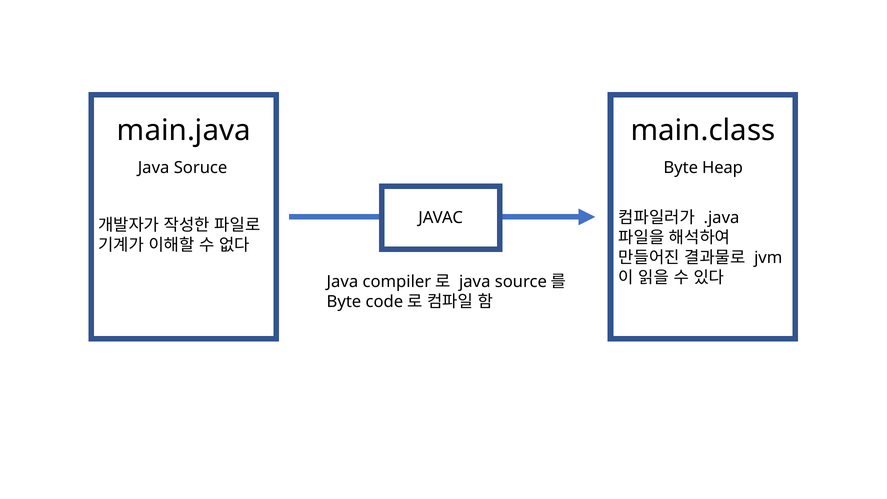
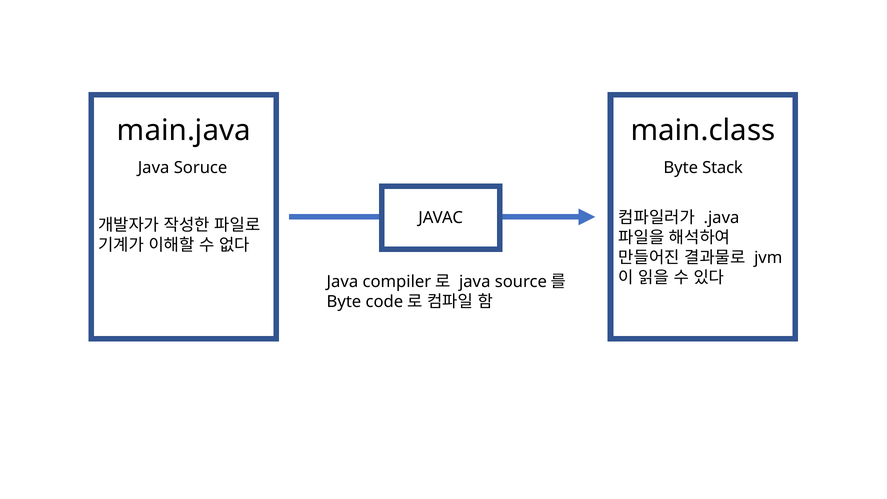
Heap: Heap -> Stack (723, 168)
